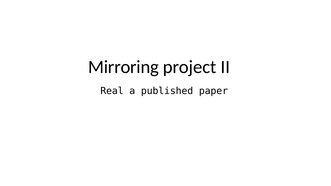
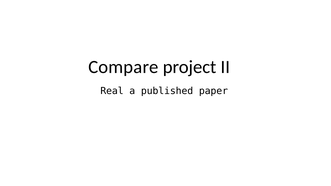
Mirroring: Mirroring -> Compare (123, 67)
